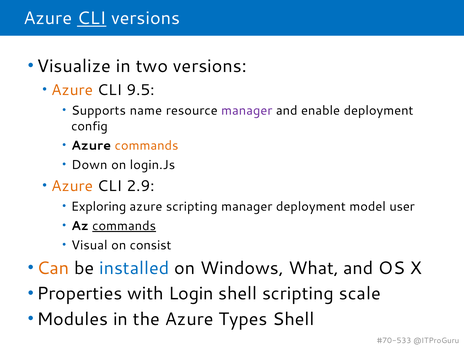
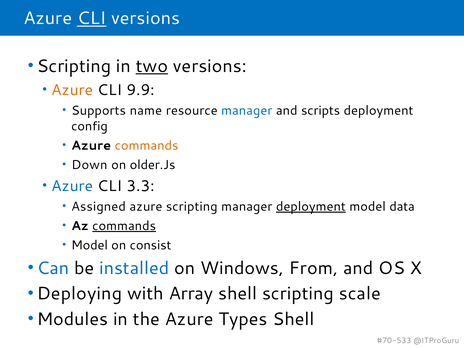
Visualize: Visualize -> Scripting (74, 66)
two underline: none -> present (152, 66)
9.5: 9.5 -> 9.9 (140, 90)
manager colour: purple -> blue (247, 111)
enable: enable -> scripts (321, 111)
login.Js: login.Js -> older.Js (153, 165)
Azure colour: orange -> blue (72, 186)
2.9: 2.9 -> 3.3 (140, 186)
Exploring: Exploring -> Assigned (99, 207)
deployment underline: none -> present (311, 207)
user: user -> data (402, 207)
Visual: Visual -> Model (89, 245)
Can colour: orange -> blue (53, 268)
What: What -> From (314, 268)
Properties: Properties -> Deploying (79, 294)
Login: Login -> Array (191, 294)
